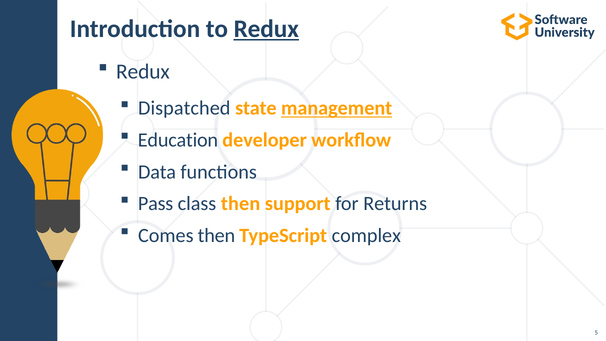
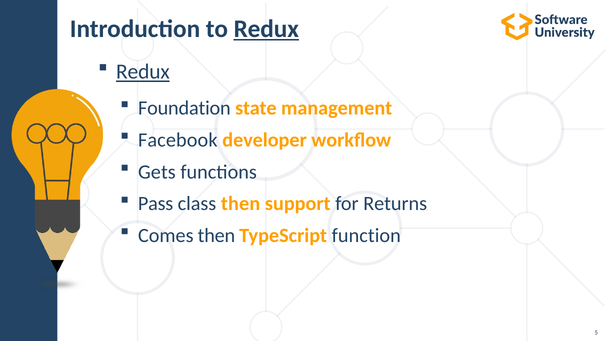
Redux underline: none -> present (143, 72)
Dispatched: Dispatched -> Foundation (184, 108)
management underline: present -> none (337, 108)
Education: Education -> Facebook (178, 140)
Data: Data -> Gets (157, 172)
complex: complex -> function (366, 235)
